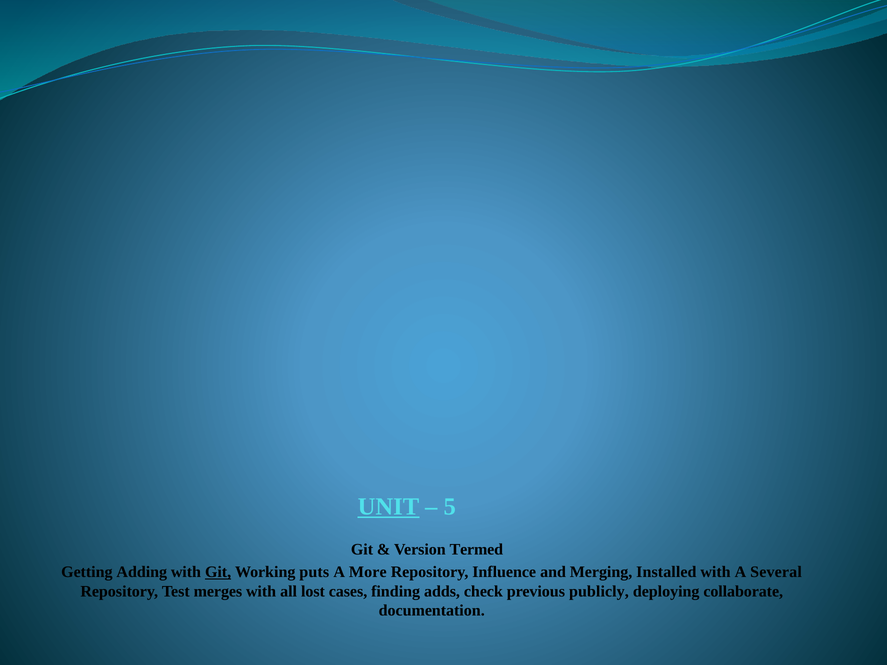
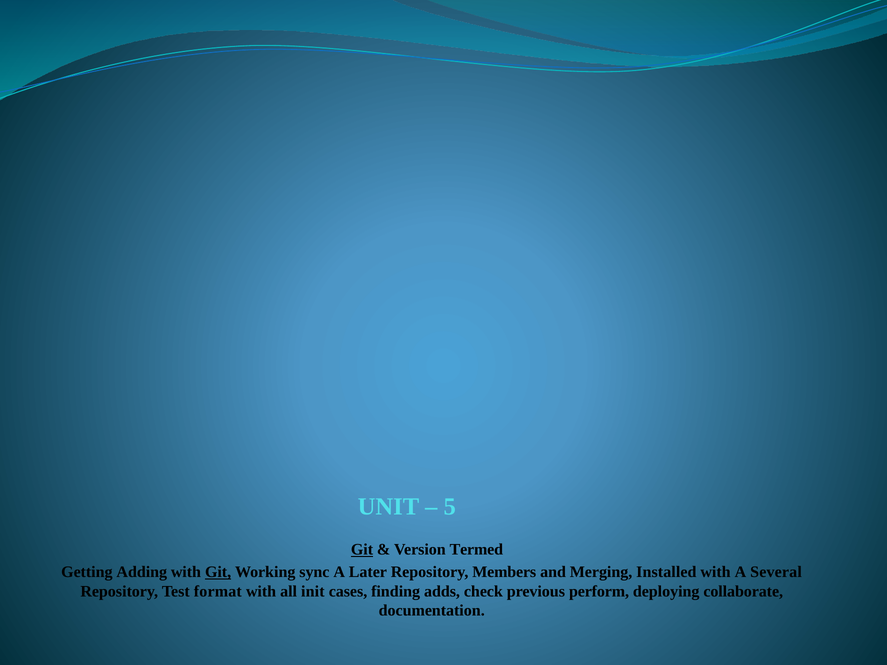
UNIT underline: present -> none (388, 507)
Git underline: none -> present (362, 550)
puts: puts -> sync (314, 572)
More: More -> Later (368, 572)
Influence: Influence -> Members (504, 572)
merges: merges -> format (218, 592)
lost: lost -> init (313, 592)
publicly: publicly -> perform (599, 592)
